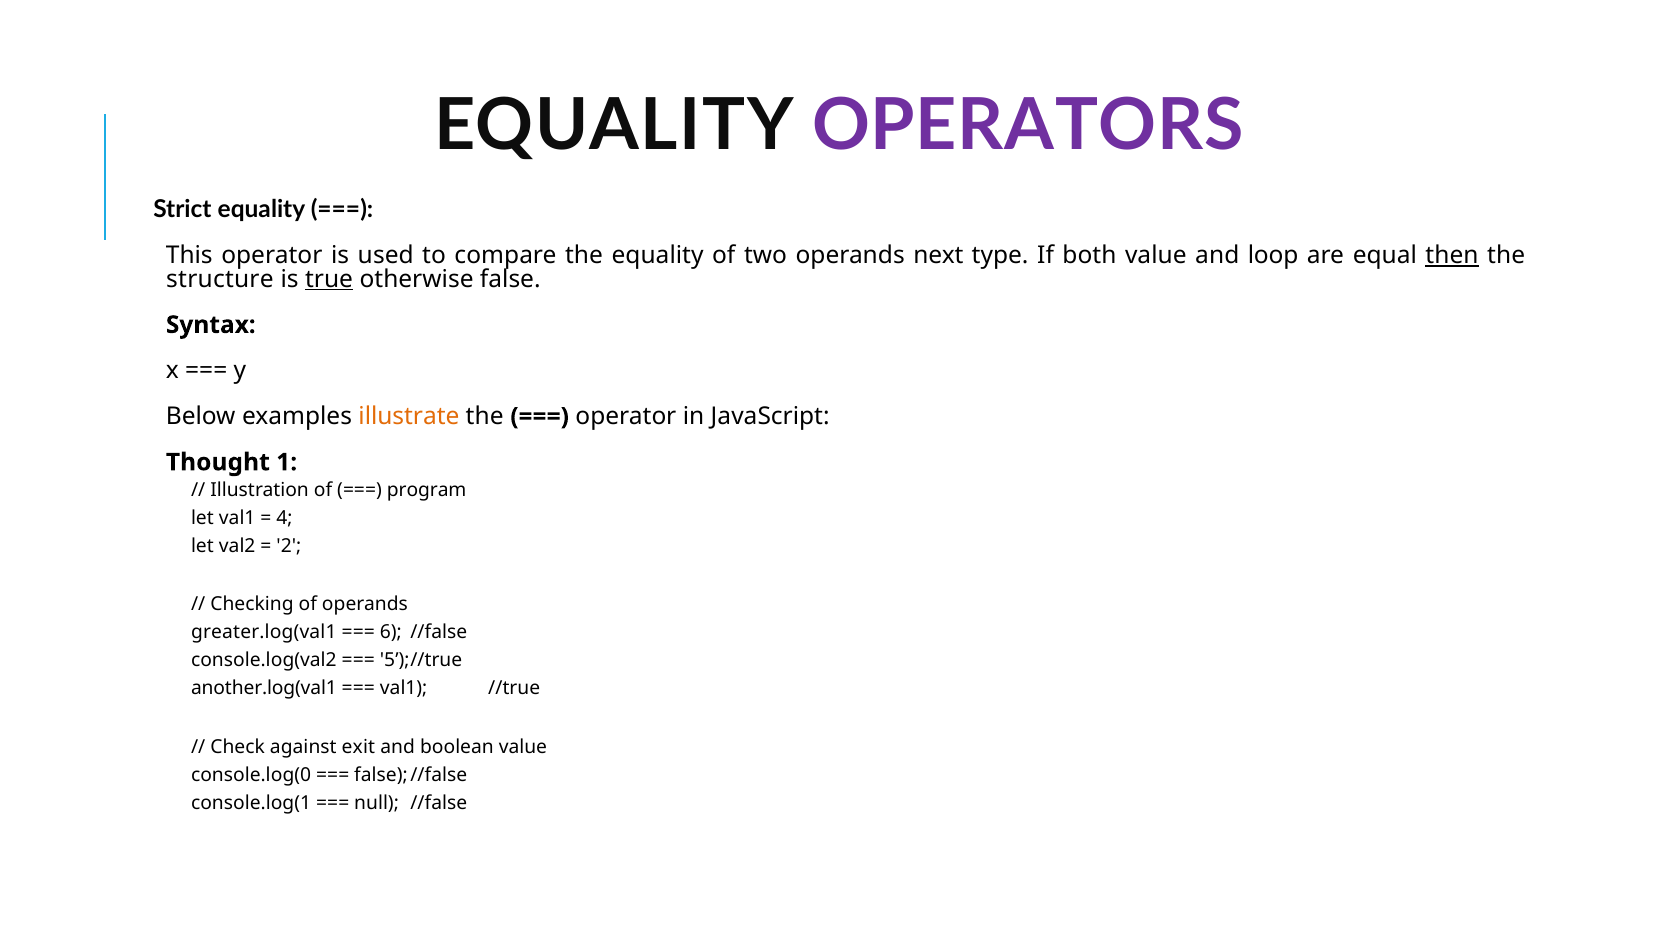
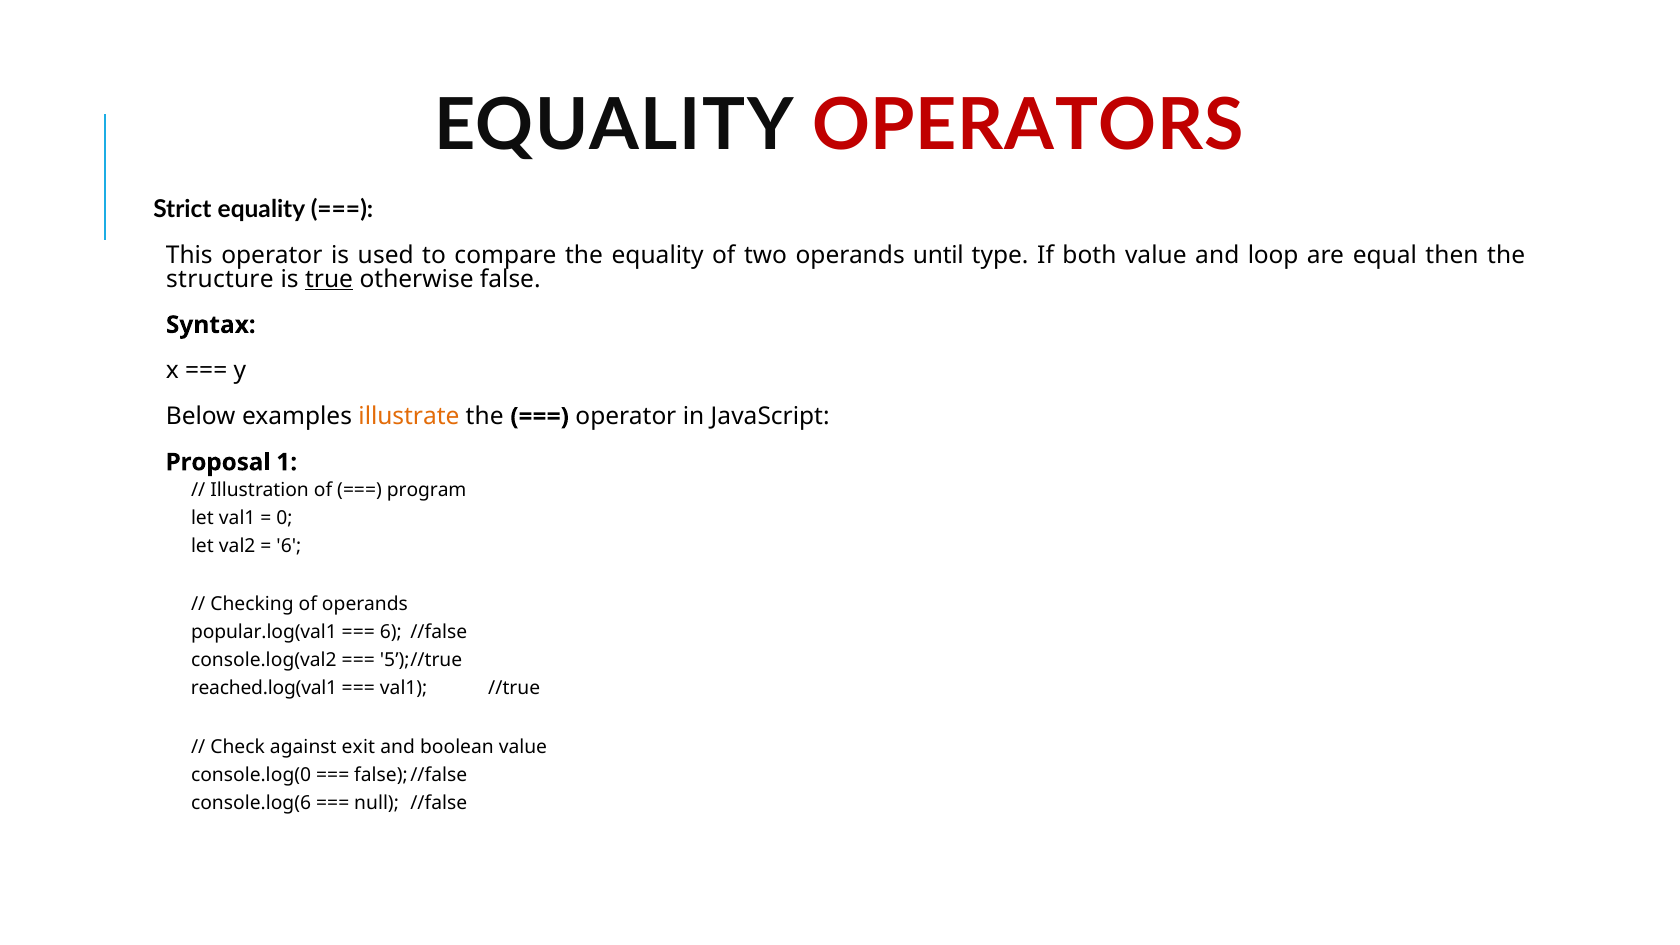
OPERATORS colour: purple -> red (1028, 126)
next: next -> until (938, 255)
then underline: present -> none (1452, 255)
Thought: Thought -> Proposal (218, 462)
4: 4 -> 0 (285, 518)
2: 2 -> 6 (289, 546)
greater.log(val1: greater.log(val1 -> popular.log(val1 (264, 632)
another.log(val1: another.log(val1 -> reached.log(val1 (264, 689)
console.log(1: console.log(1 -> console.log(6 (251, 803)
